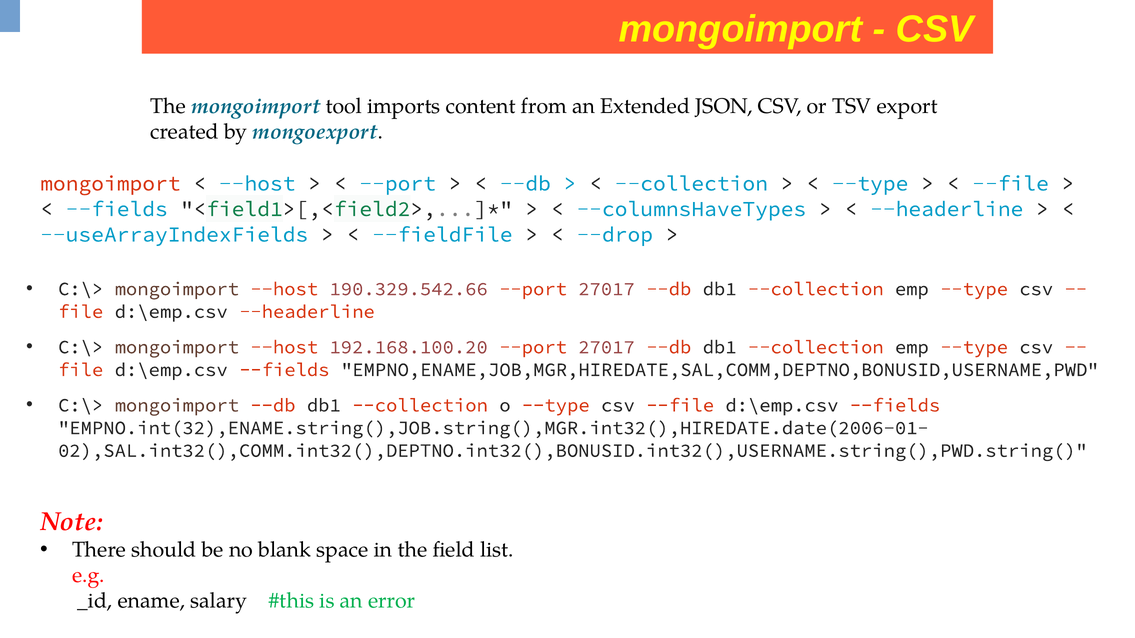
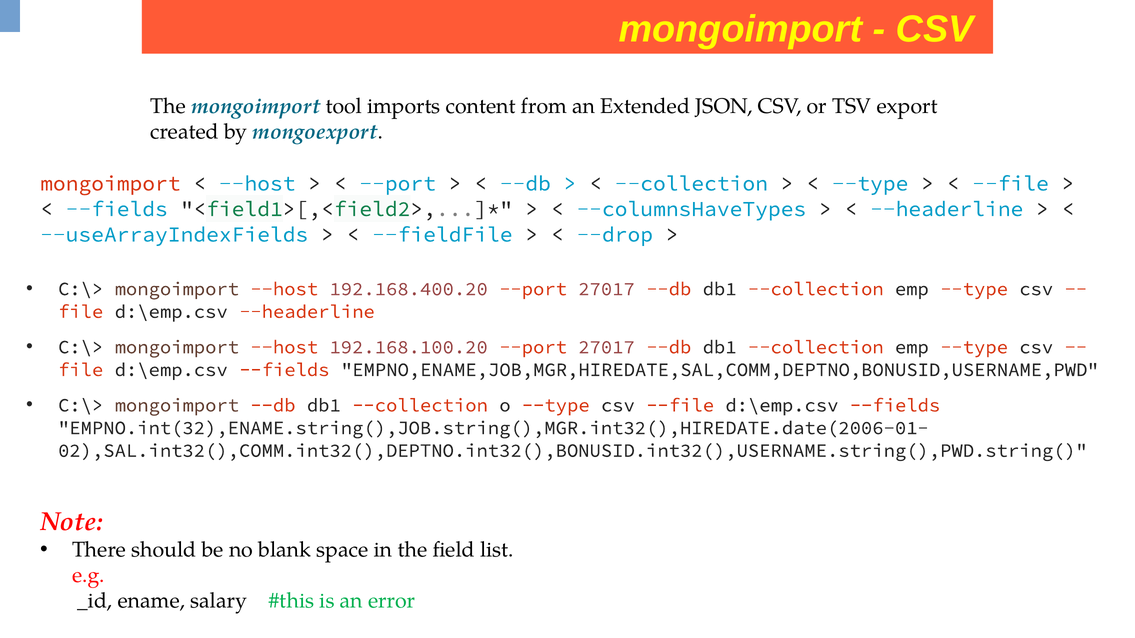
190.329.542.66: 190.329.542.66 -> 192.168.400.20 (409, 289)
